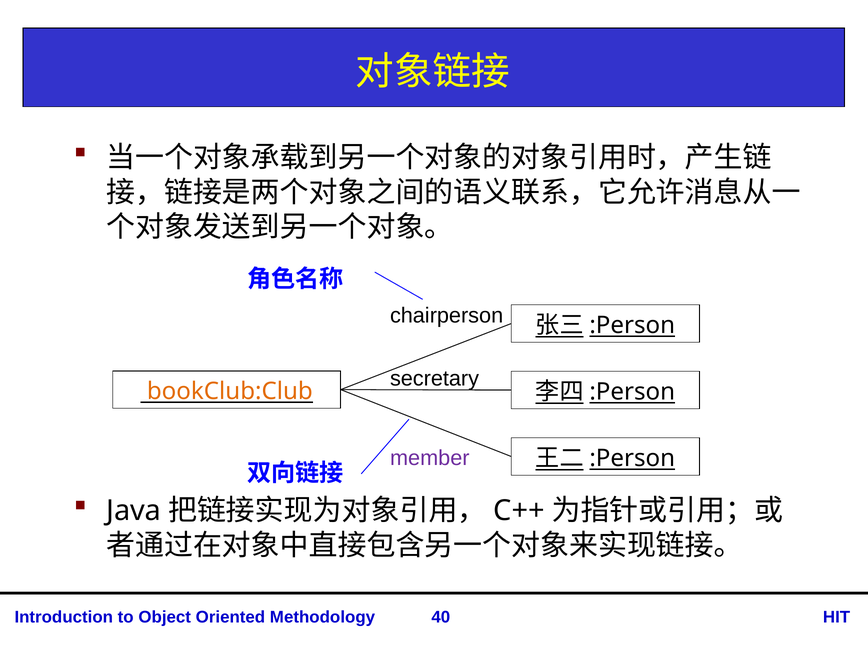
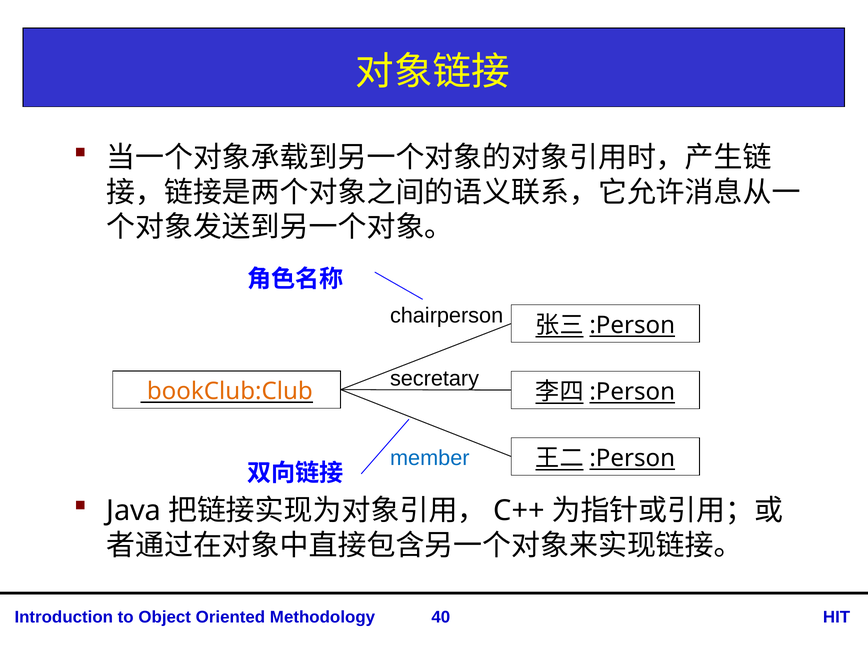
member colour: purple -> blue (430, 458)
